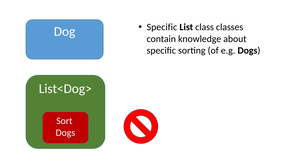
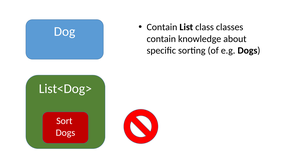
Specific: Specific -> Contain (162, 27)
